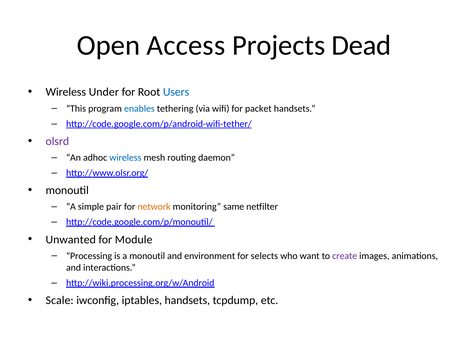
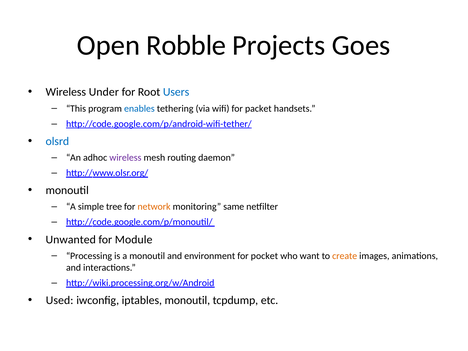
Access: Access -> Robble (186, 45)
Dead: Dead -> Goes (361, 45)
olsrd colour: purple -> blue (57, 141)
wireless colour: blue -> purple (125, 158)
pair: pair -> tree (114, 207)
selects: selects -> pocket (264, 256)
create colour: purple -> orange (345, 256)
Scale: Scale -> Used (60, 300)
iptables handsets: handsets -> monoutil (187, 300)
